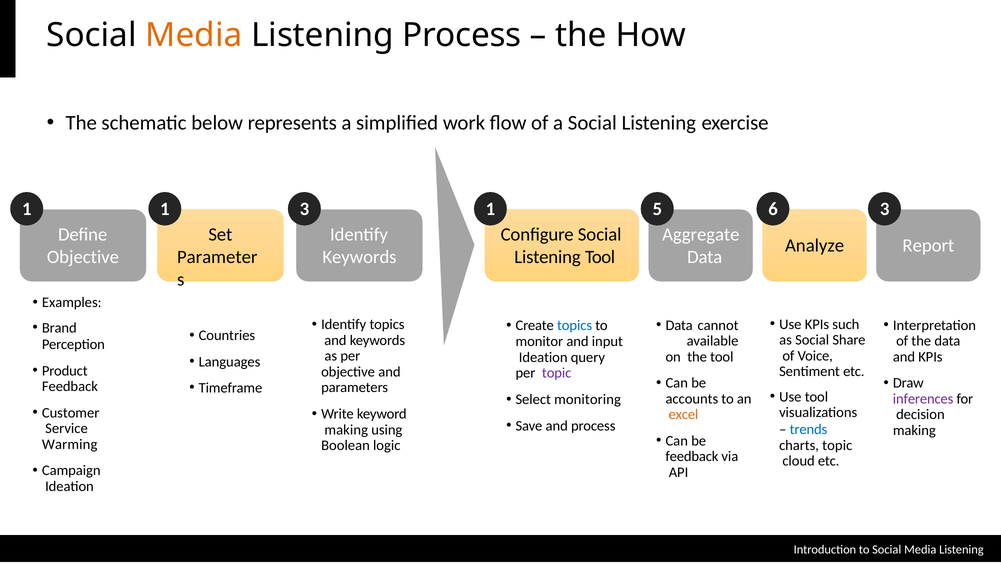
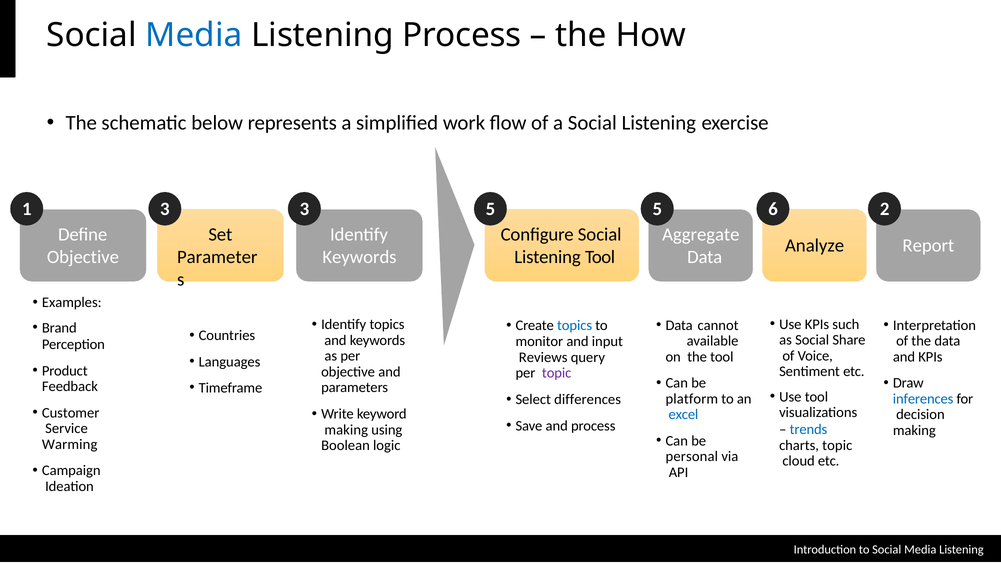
Media colour: orange -> blue (194, 35)
1 1: 1 -> 3 (165, 209)
3 1: 1 -> 5 (490, 209)
6 3: 3 -> 2 (885, 209)
Ideation: Ideation -> Reviews (543, 357)
monitoring: monitoring -> differences (588, 400)
accounts: accounts -> platform (692, 399)
inferences colour: purple -> blue (923, 399)
excel colour: orange -> blue (683, 415)
feedback: feedback -> personal (692, 457)
